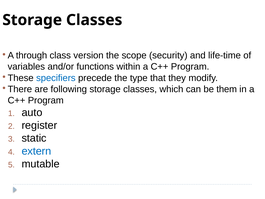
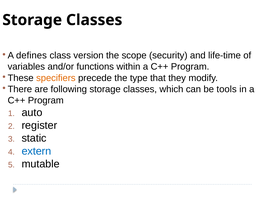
through: through -> defines (31, 55)
specifiers colour: blue -> orange (56, 78)
them: them -> tools (227, 89)
